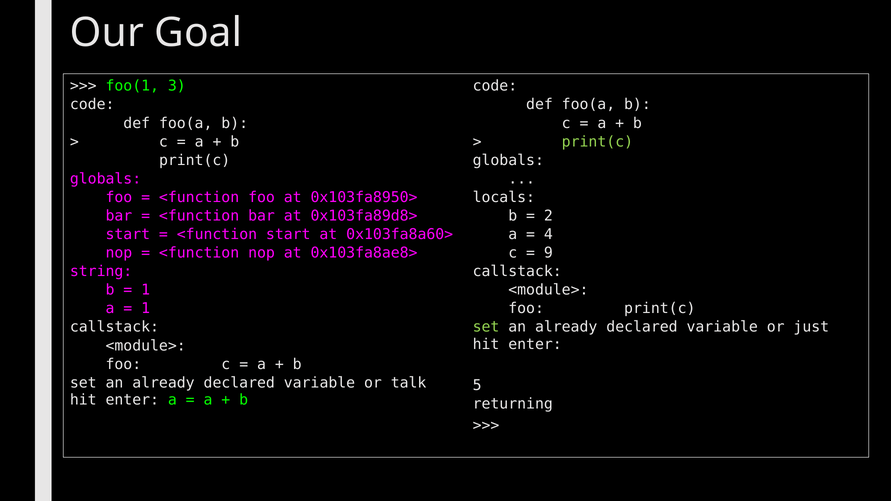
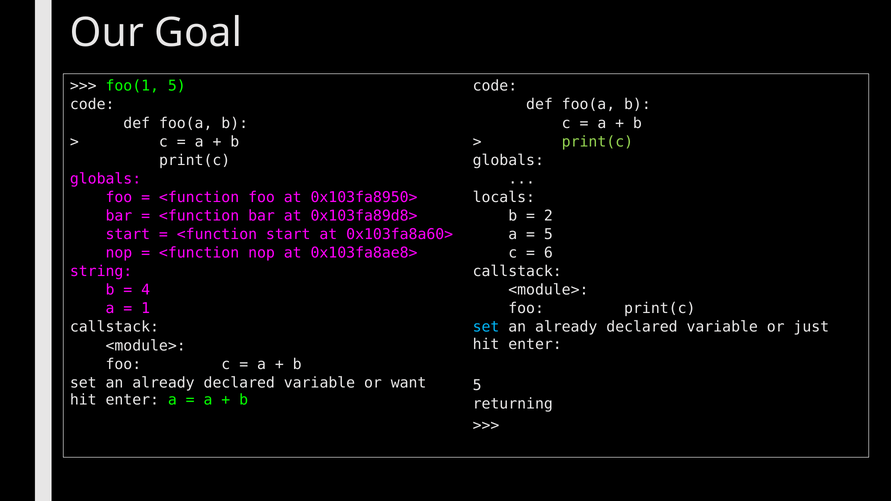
foo(1 3: 3 -> 5 (177, 86)
4: 4 -> 5 (548, 234)
9: 9 -> 6 (548, 253)
1: 1 -> 4 (146, 290)
set colour: light green -> light blue (486, 327)
talk: talk -> want (409, 383)
